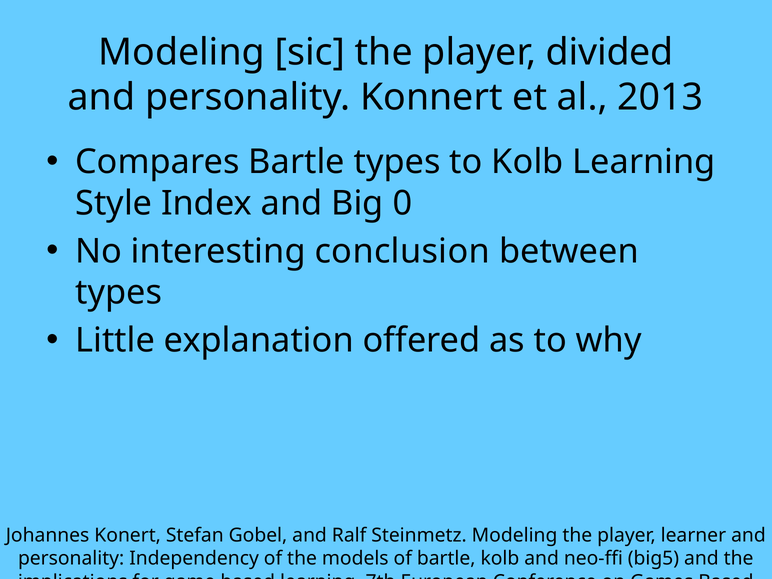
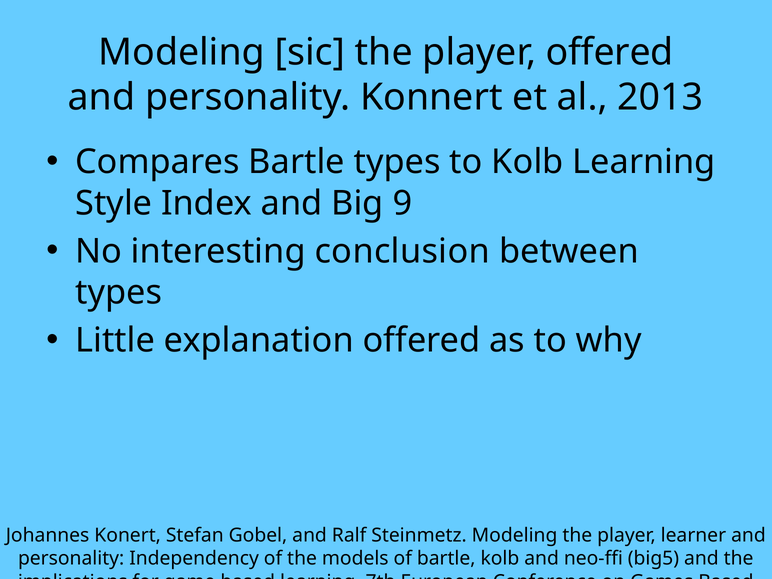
player divided: divided -> offered (610, 52)
0: 0 -> 9 (402, 203)
